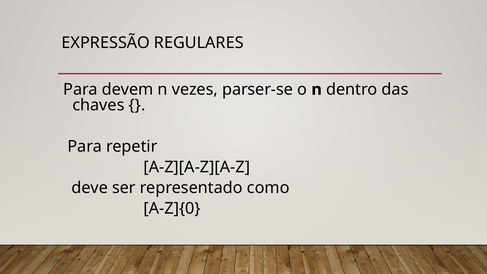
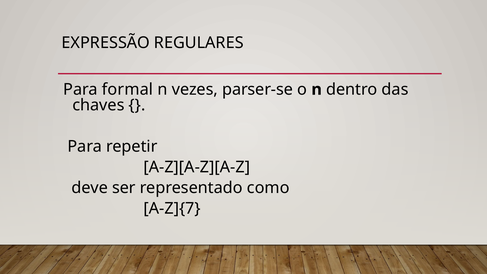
devem: devem -> formal (128, 89)
A-Z]{0: A-Z]{0 -> A-Z]{7 (172, 208)
